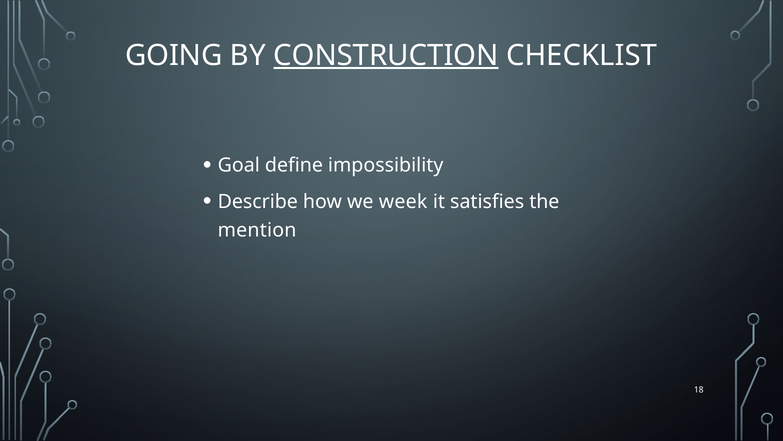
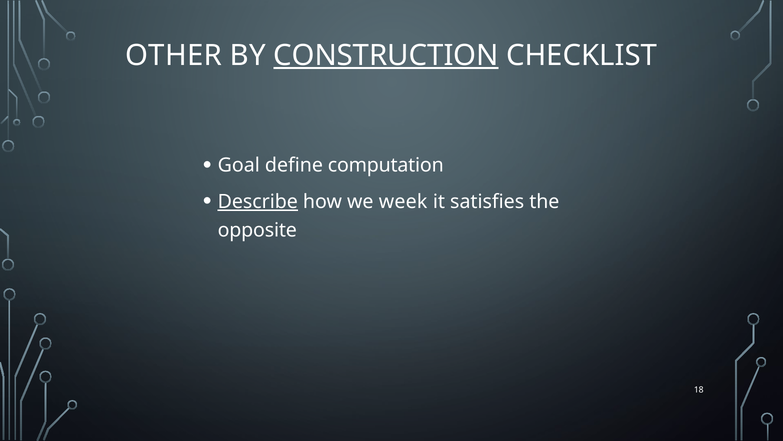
GOING: GOING -> OTHER (174, 55)
impossibility: impossibility -> computation (386, 165)
Describe underline: none -> present (258, 202)
mention: mention -> opposite (257, 230)
